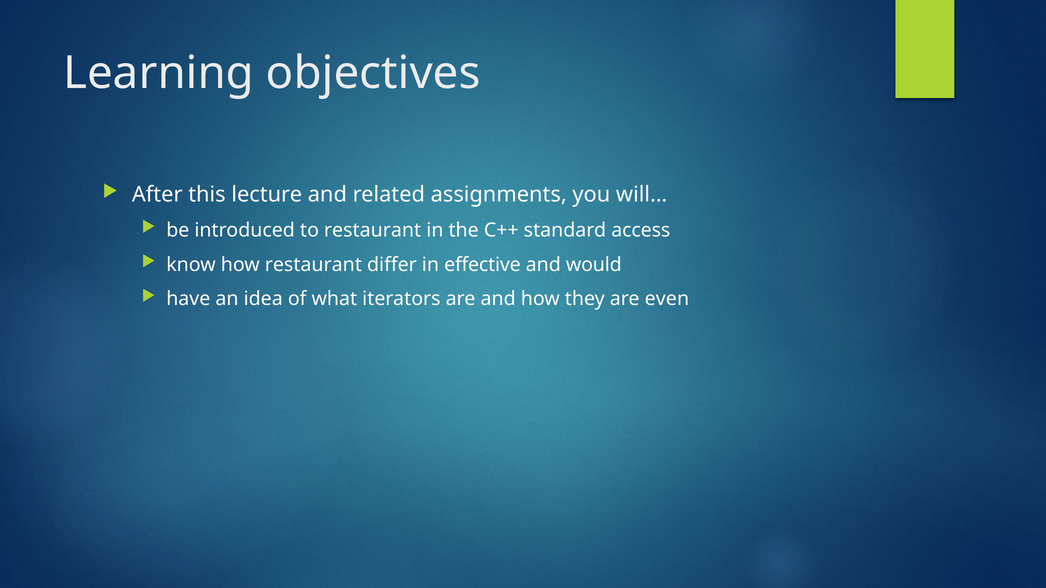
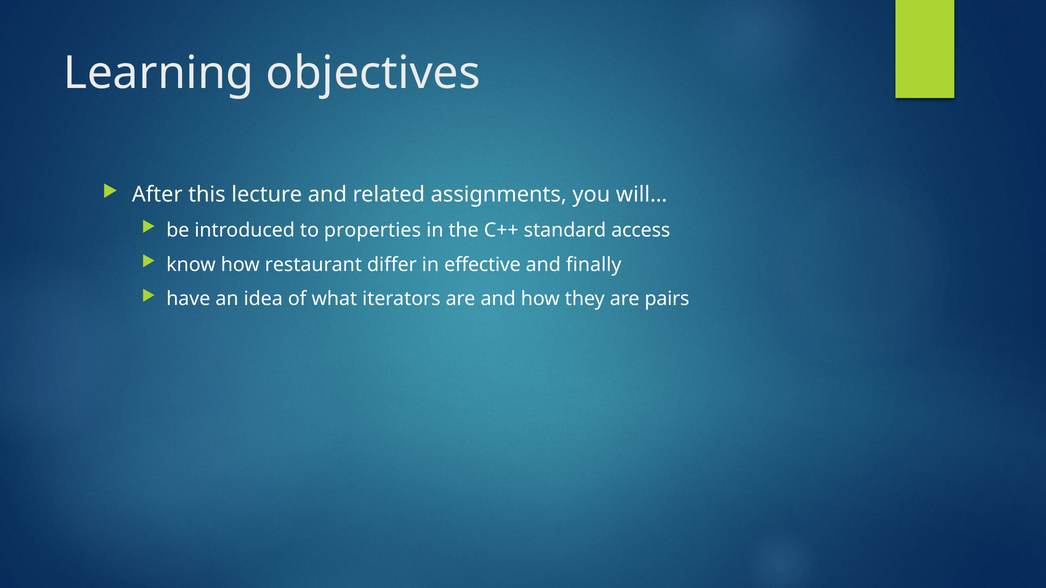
to restaurant: restaurant -> properties (373, 230)
would: would -> finally (594, 265)
even: even -> pairs (667, 299)
